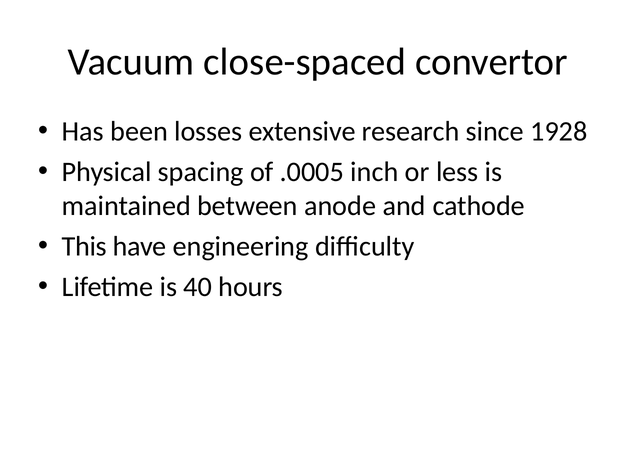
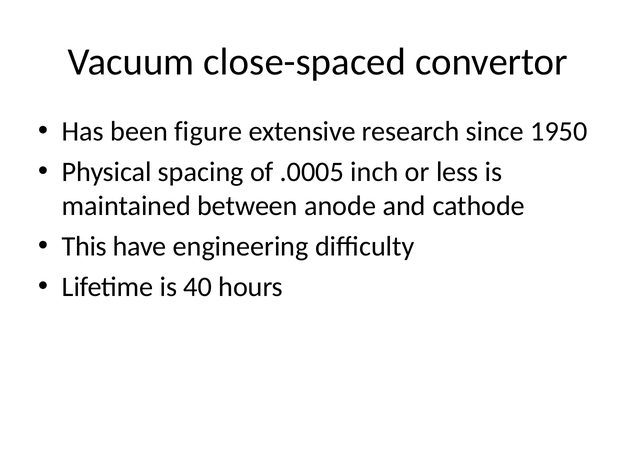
losses: losses -> figure (208, 131)
1928: 1928 -> 1950 (559, 131)
